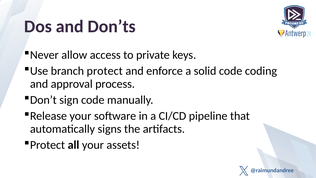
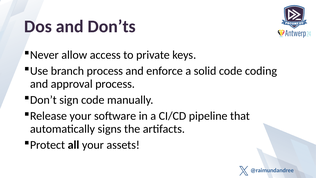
branch protect: protect -> process (105, 71)
